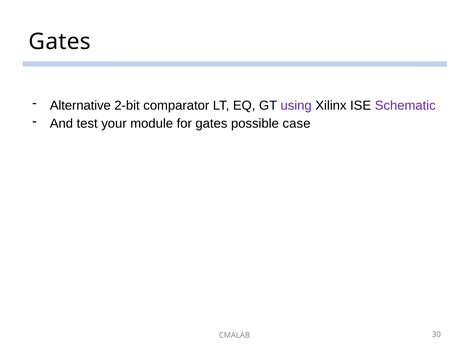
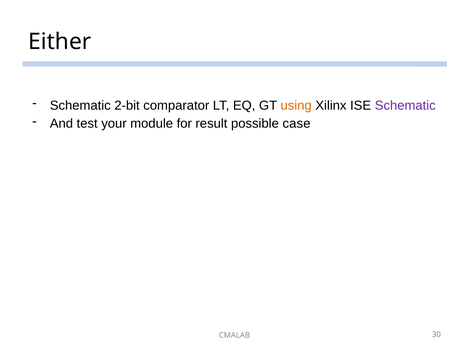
Gates: Gates -> Either (60, 42)
Alternative: Alternative -> Schematic (80, 106)
using colour: purple -> orange (296, 106)
for gates: gates -> result (211, 124)
